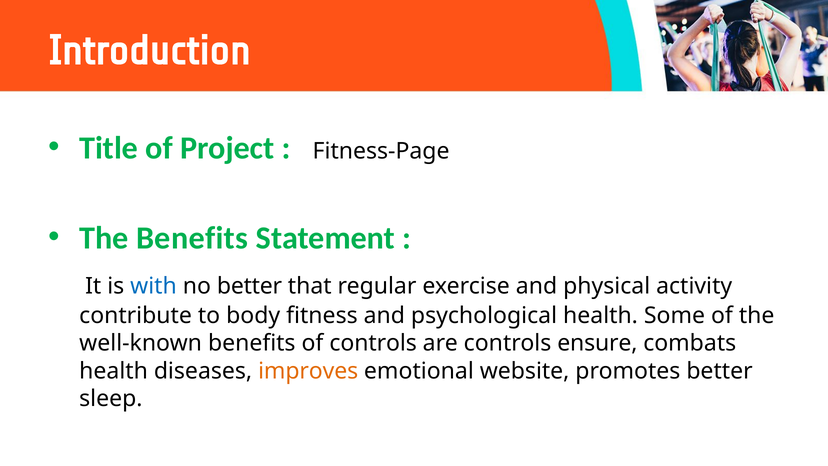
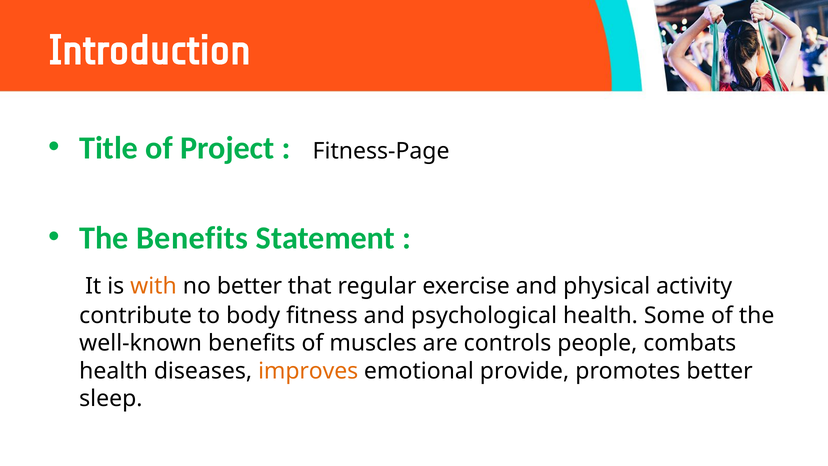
with colour: blue -> orange (153, 286)
of controls: controls -> muscles (373, 343)
ensure: ensure -> people (597, 343)
website: website -> provide (525, 371)
